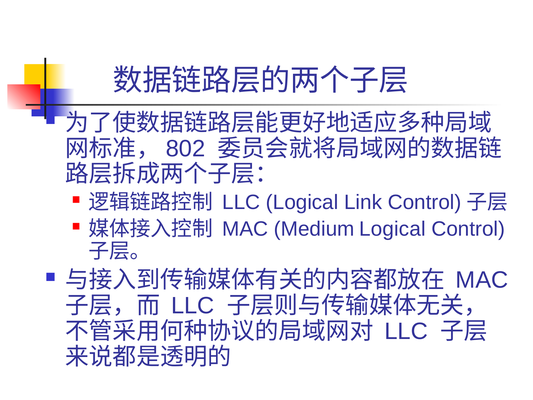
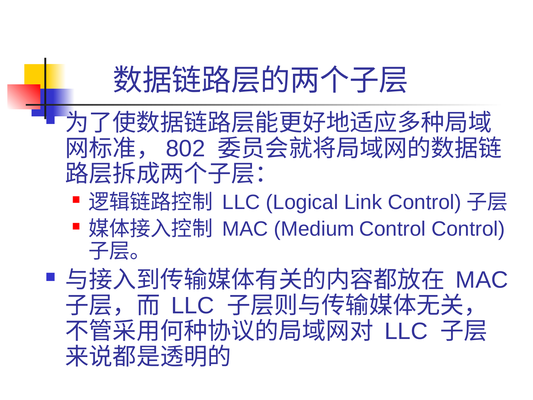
Medium Logical: Logical -> Control (392, 229)
